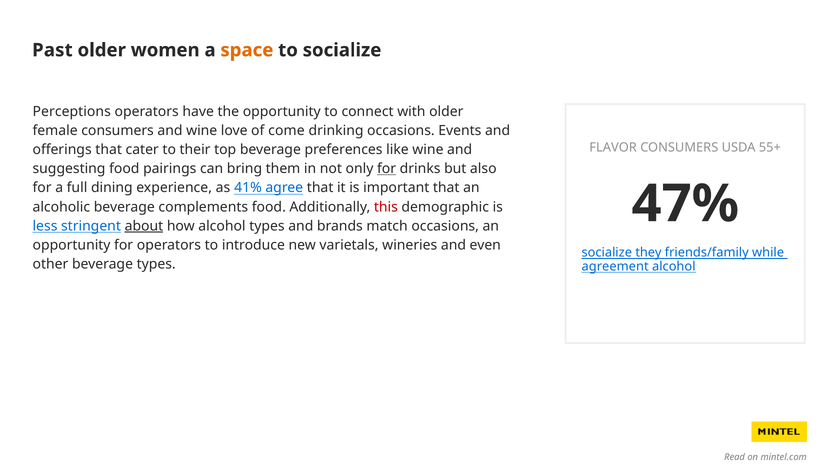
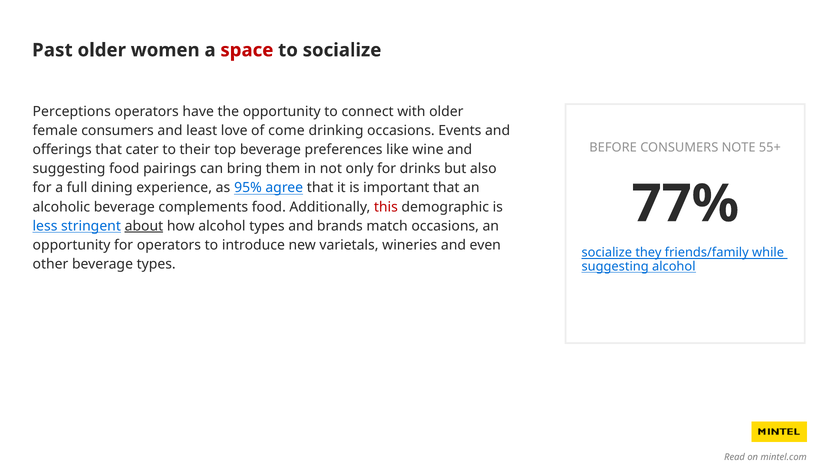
space colour: orange -> red (247, 50)
and wine: wine -> least (202, 130)
FLAVOR: FLAVOR -> BEFORE (613, 147)
USDA: USDA -> NOTE (739, 147)
for underline: present -> none (387, 169)
41%: 41% -> 95% (248, 188)
47%: 47% -> 77% (685, 204)
agreement: agreement -> suggesting (615, 266)
